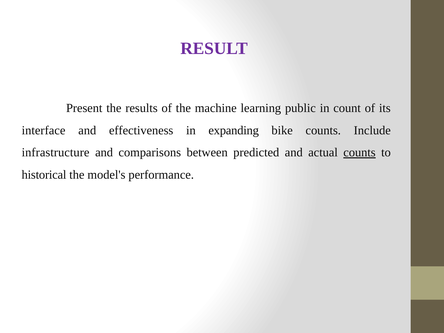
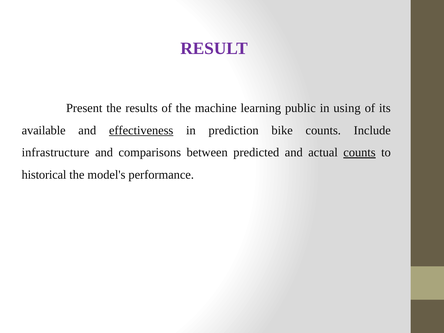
count: count -> using (347, 108)
interface: interface -> available (44, 130)
effectiveness underline: none -> present (141, 130)
expanding: expanding -> prediction (234, 130)
